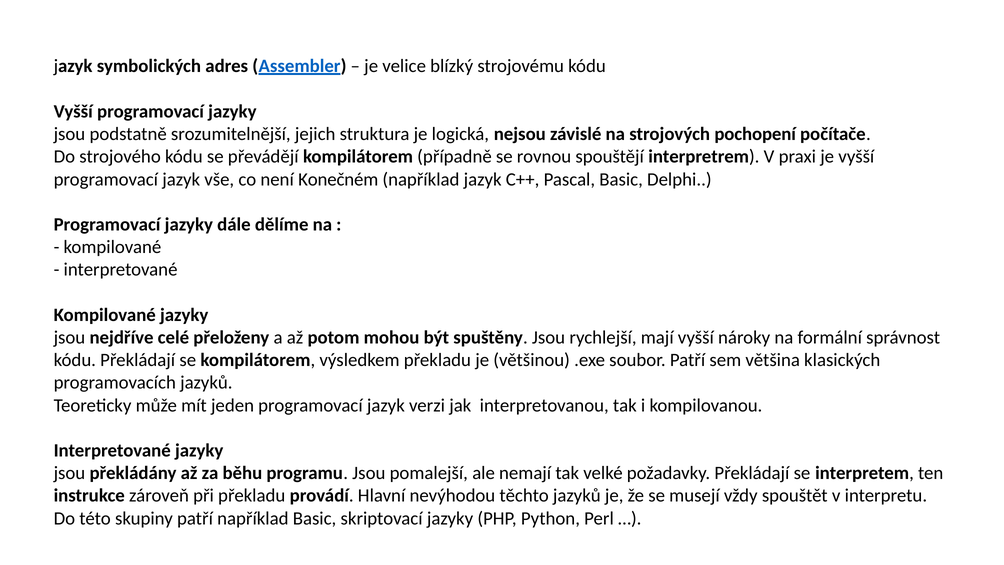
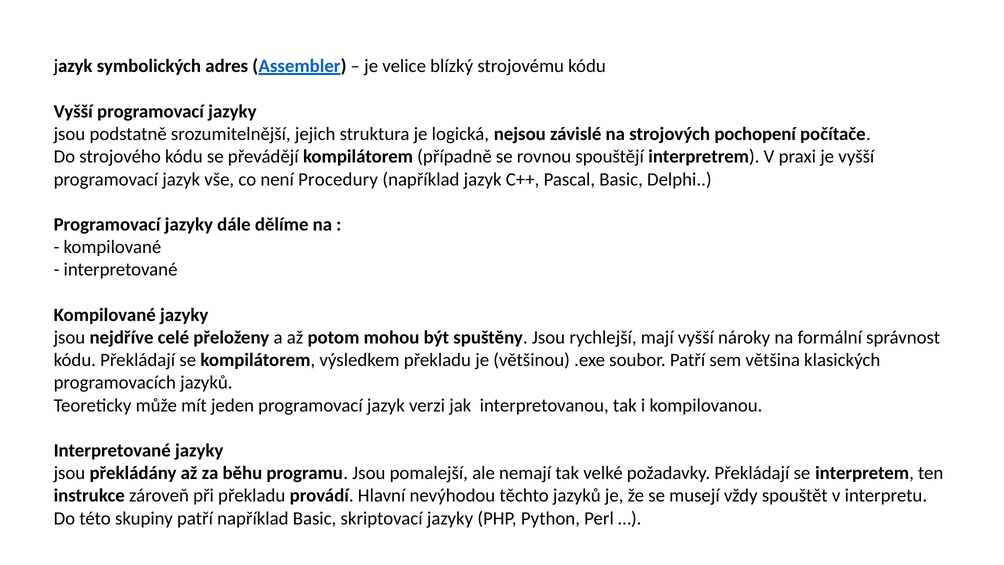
Konečném: Konečném -> Procedury (338, 179)
